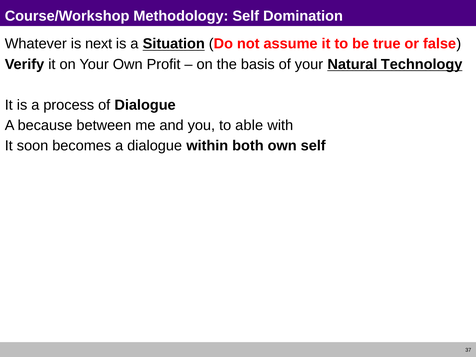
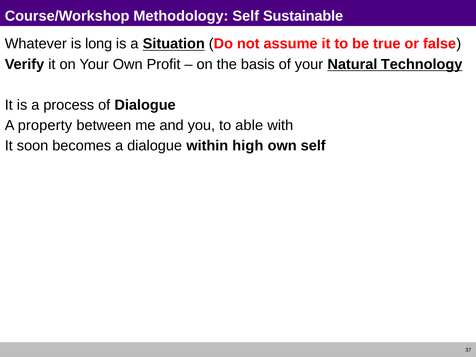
Domination: Domination -> Sustainable (303, 16)
next: next -> long (99, 44)
because: because -> property (45, 125)
both: both -> high (248, 146)
